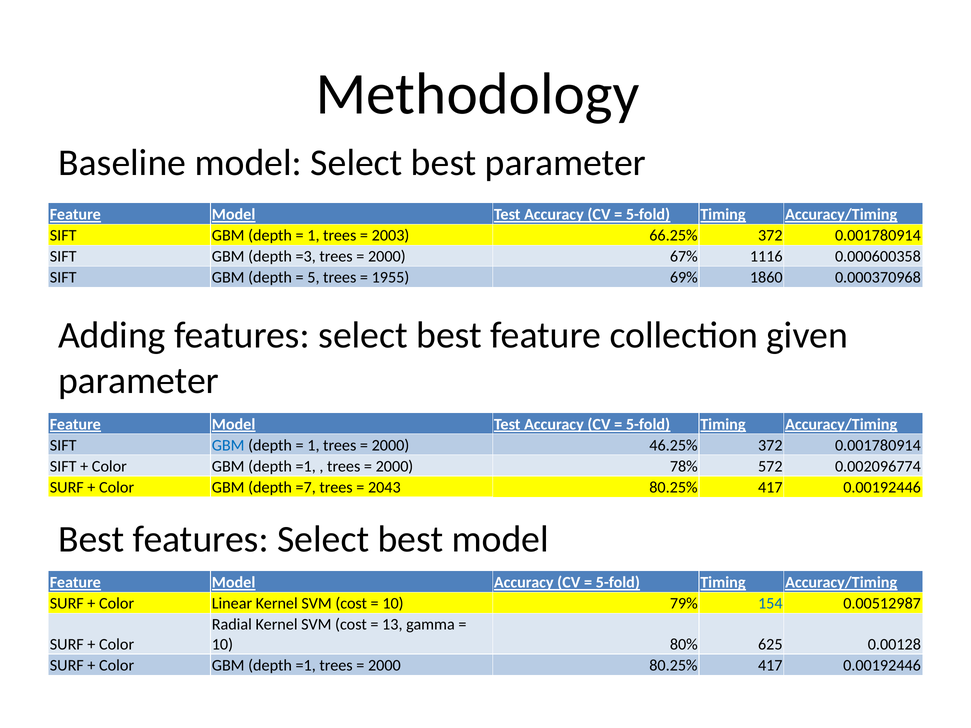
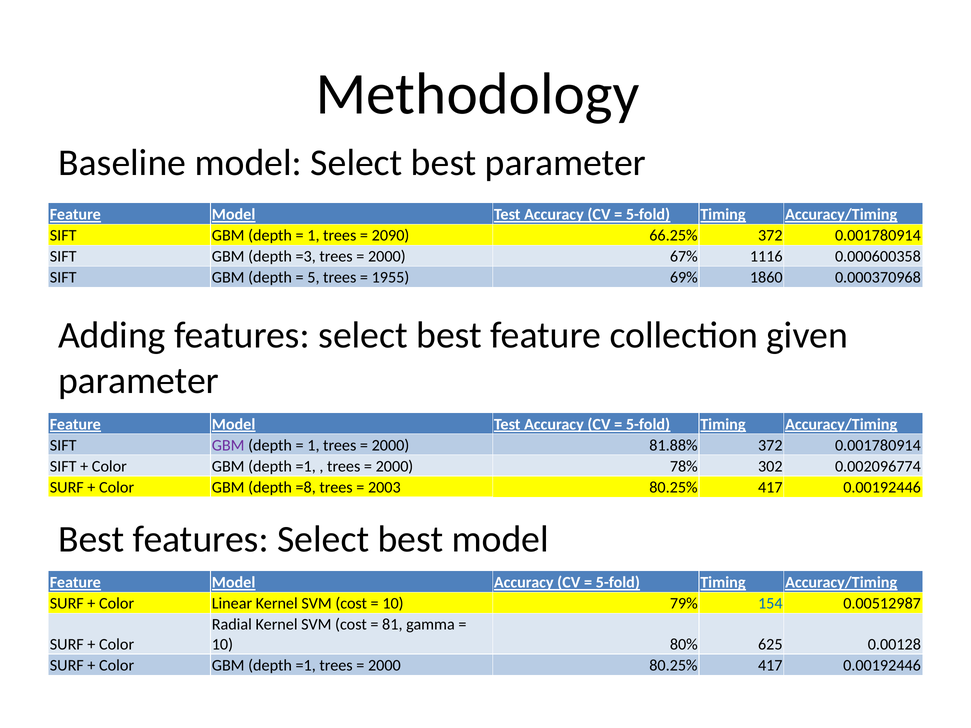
2003: 2003 -> 2090 (391, 236)
GBM colour: blue -> purple (228, 445)
46.25%: 46.25% -> 81.88% (673, 445)
572: 572 -> 302 (770, 466)
=7: =7 -> =8 (306, 488)
2043: 2043 -> 2003 (384, 488)
13: 13 -> 81 (392, 625)
